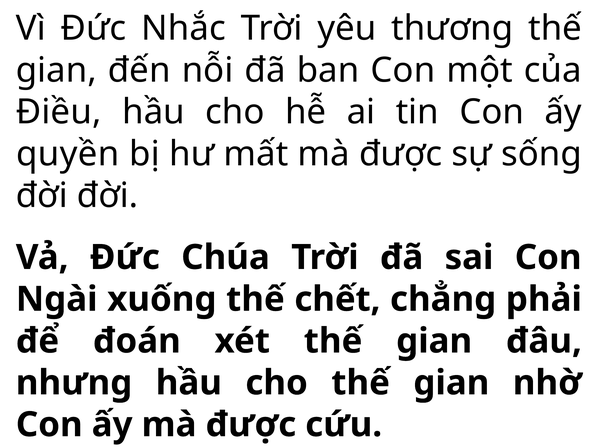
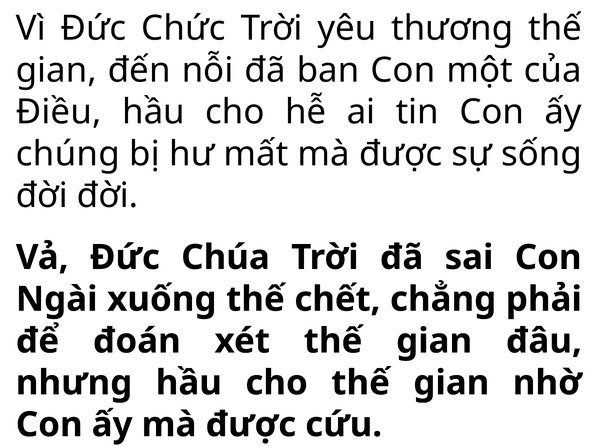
Nhắc: Nhắc -> Chức (183, 28)
quyền: quyền -> chúng (68, 154)
